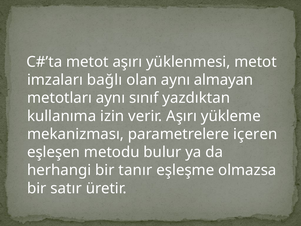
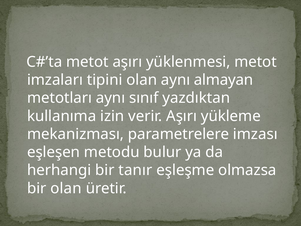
bağlı: bağlı -> tipini (105, 80)
içeren: içeren -> imzası (255, 134)
bir satır: satır -> olan (66, 188)
